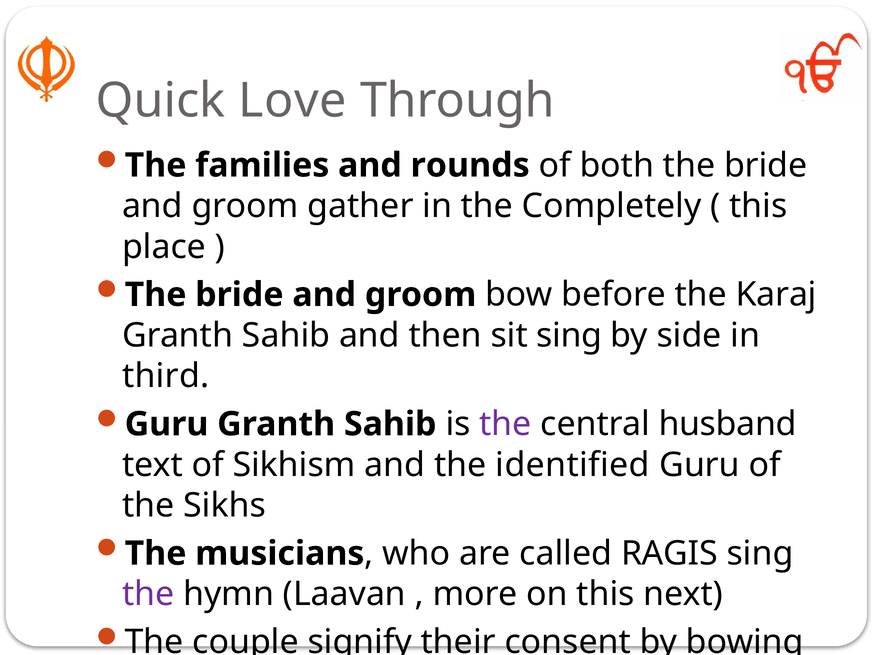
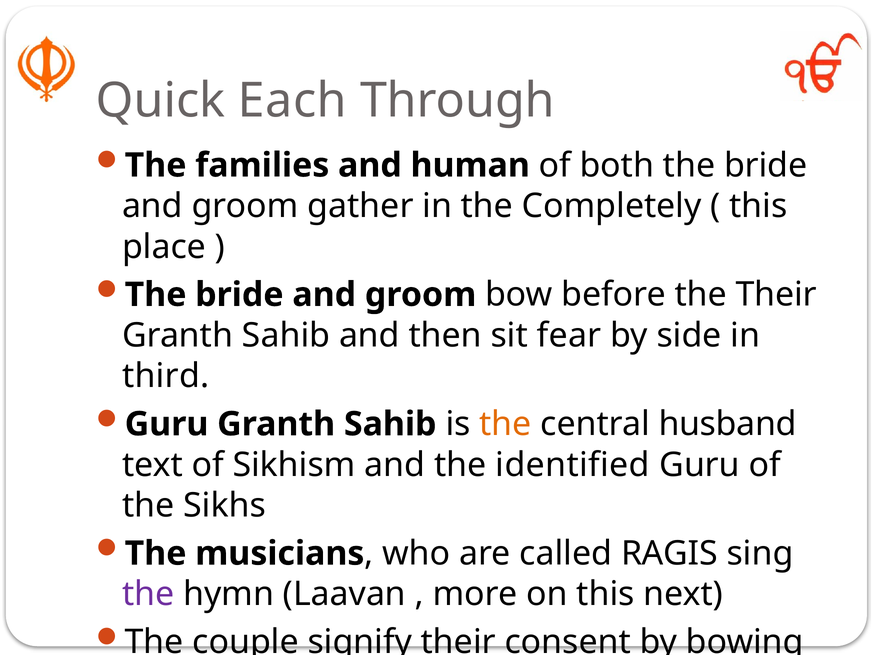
Love: Love -> Each (292, 101)
rounds: rounds -> human (470, 165)
the Karaj: Karaj -> Their (776, 295)
sit sing: sing -> fear (569, 335)
the colour: purple -> orange (505, 424)
